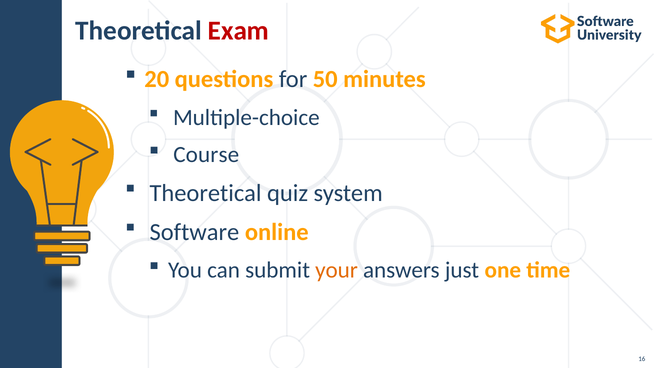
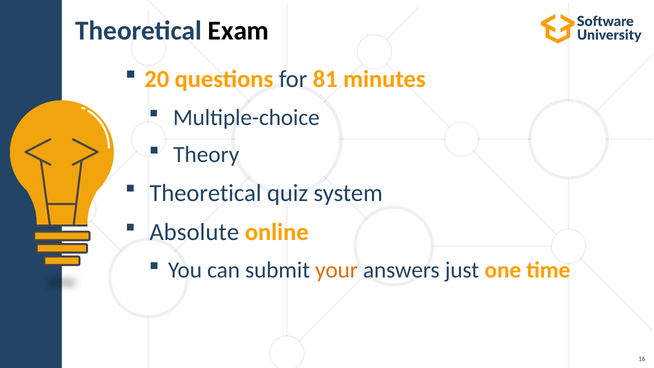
Exam colour: red -> black (239, 31)
50: 50 -> 81 (325, 79)
Course: Course -> Theory (206, 155)
Software: Software -> Absolute (194, 232)
